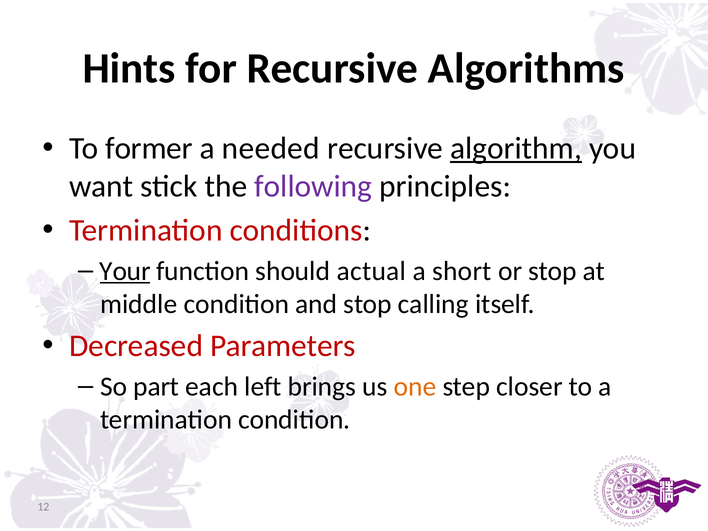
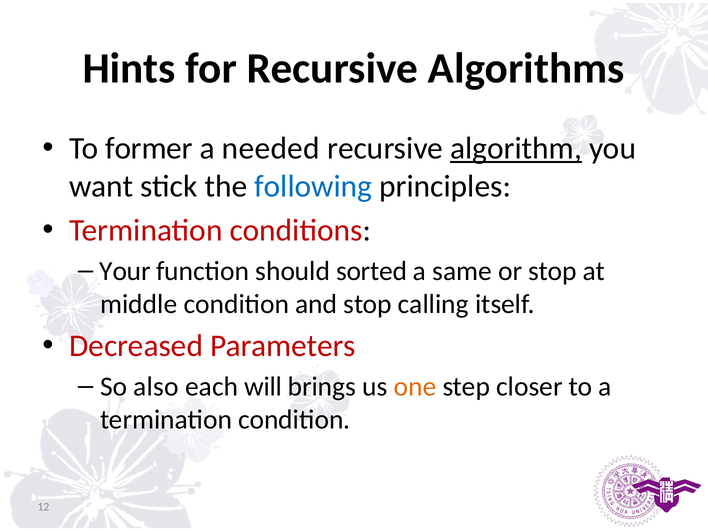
following colour: purple -> blue (313, 186)
Your underline: present -> none (125, 271)
actual: actual -> sorted (372, 271)
short: short -> same (462, 271)
part: part -> also (156, 387)
left: left -> will (263, 387)
